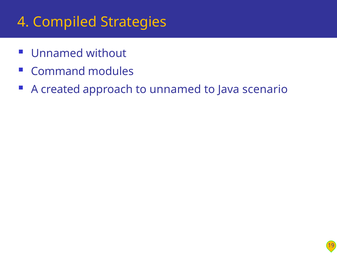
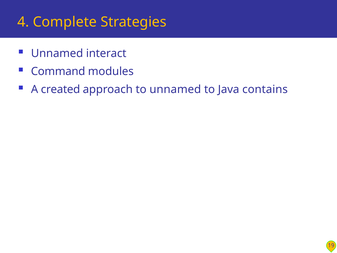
Compiled: Compiled -> Complete (65, 22)
without: without -> interact (106, 53)
scenario: scenario -> contains (265, 89)
